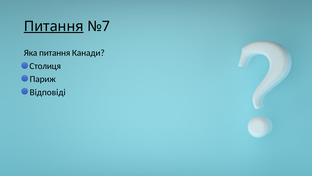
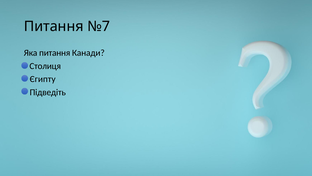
Питання underline: present -> none (54, 26)
Париж: Париж -> Єгипту (43, 79)
Відповіді: Відповіді -> Підведіть (48, 92)
